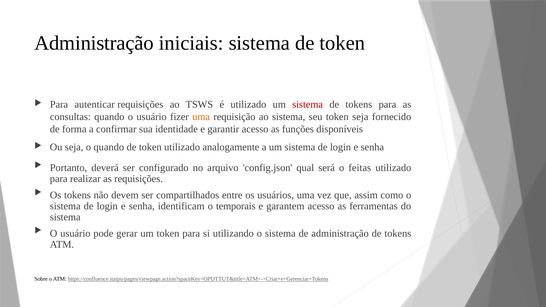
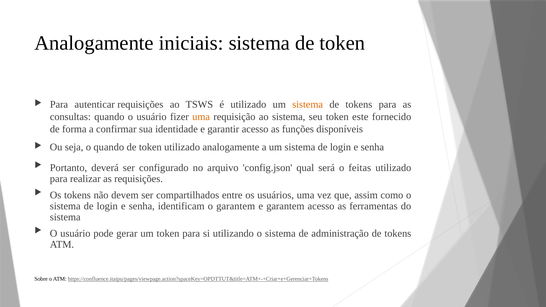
Administração: Administração -> Analogamente (94, 43)
sistema colour: red -> orange (308, 105)
token seja: seja -> este (360, 117)
o temporais: temporais -> garantem (236, 206)
